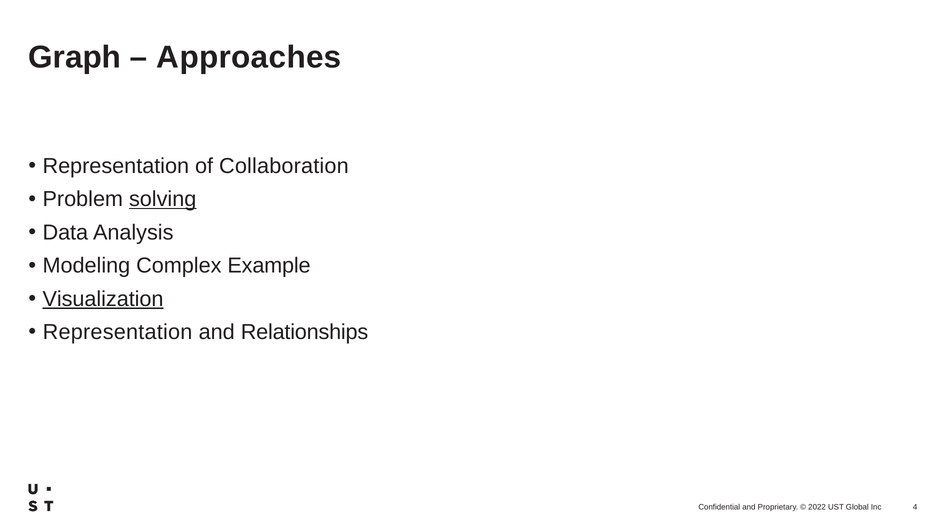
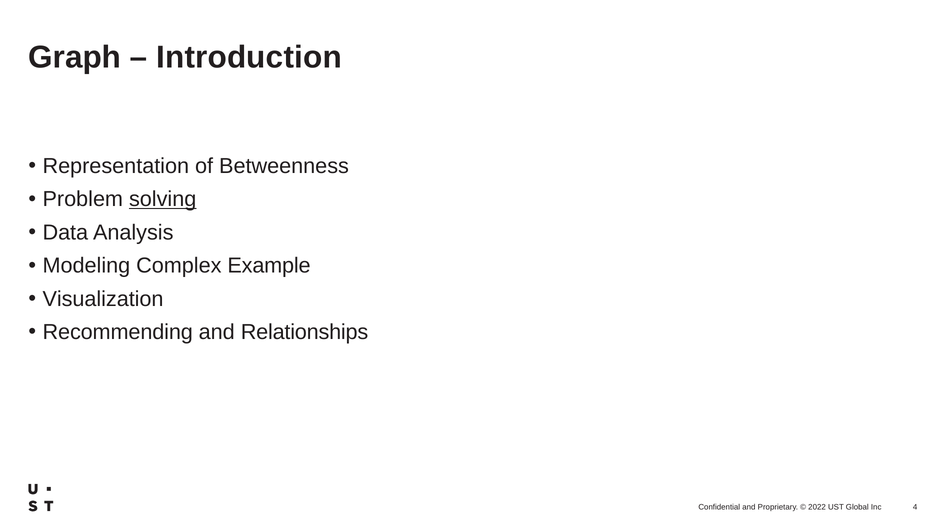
Approaches: Approaches -> Introduction (249, 57)
Collaboration: Collaboration -> Betweenness (284, 166)
Visualization underline: present -> none (103, 299)
Representation: Representation -> Recommending (118, 332)
